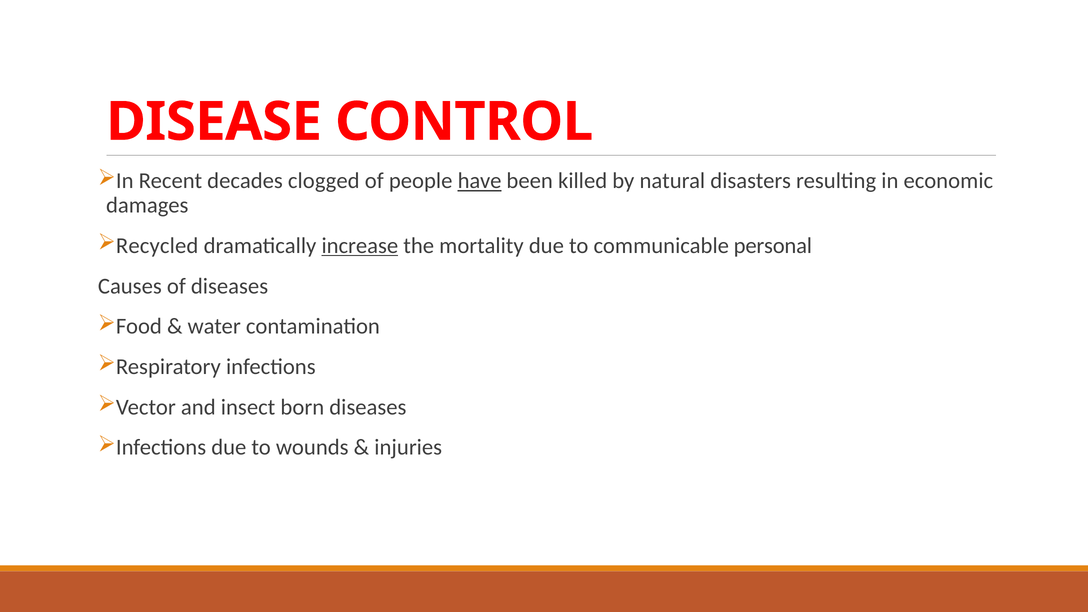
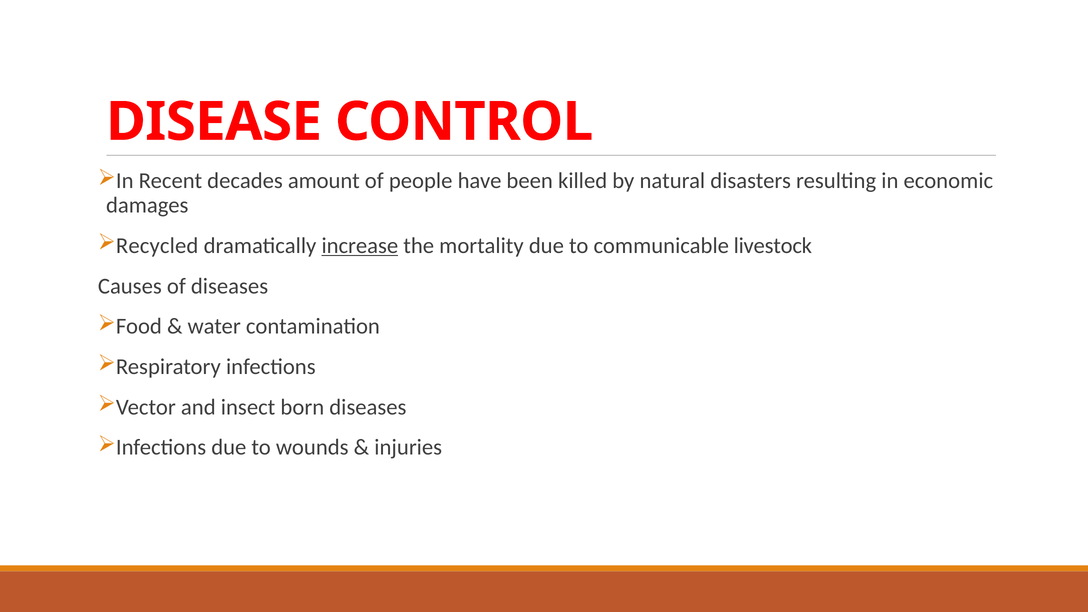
clogged: clogged -> amount (324, 181)
have underline: present -> none (480, 181)
personal: personal -> livestock (773, 246)
